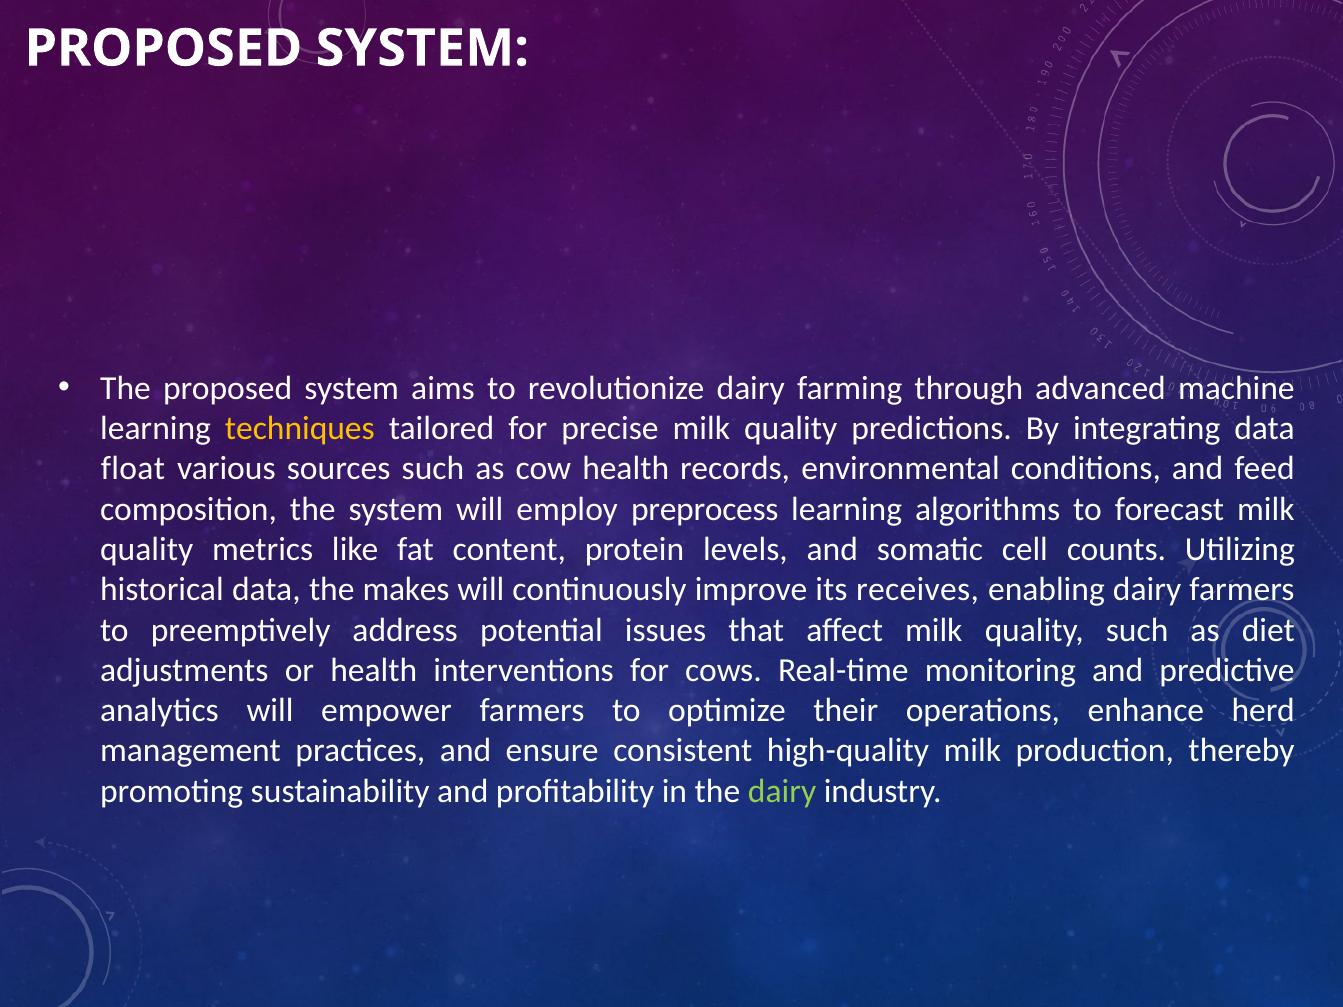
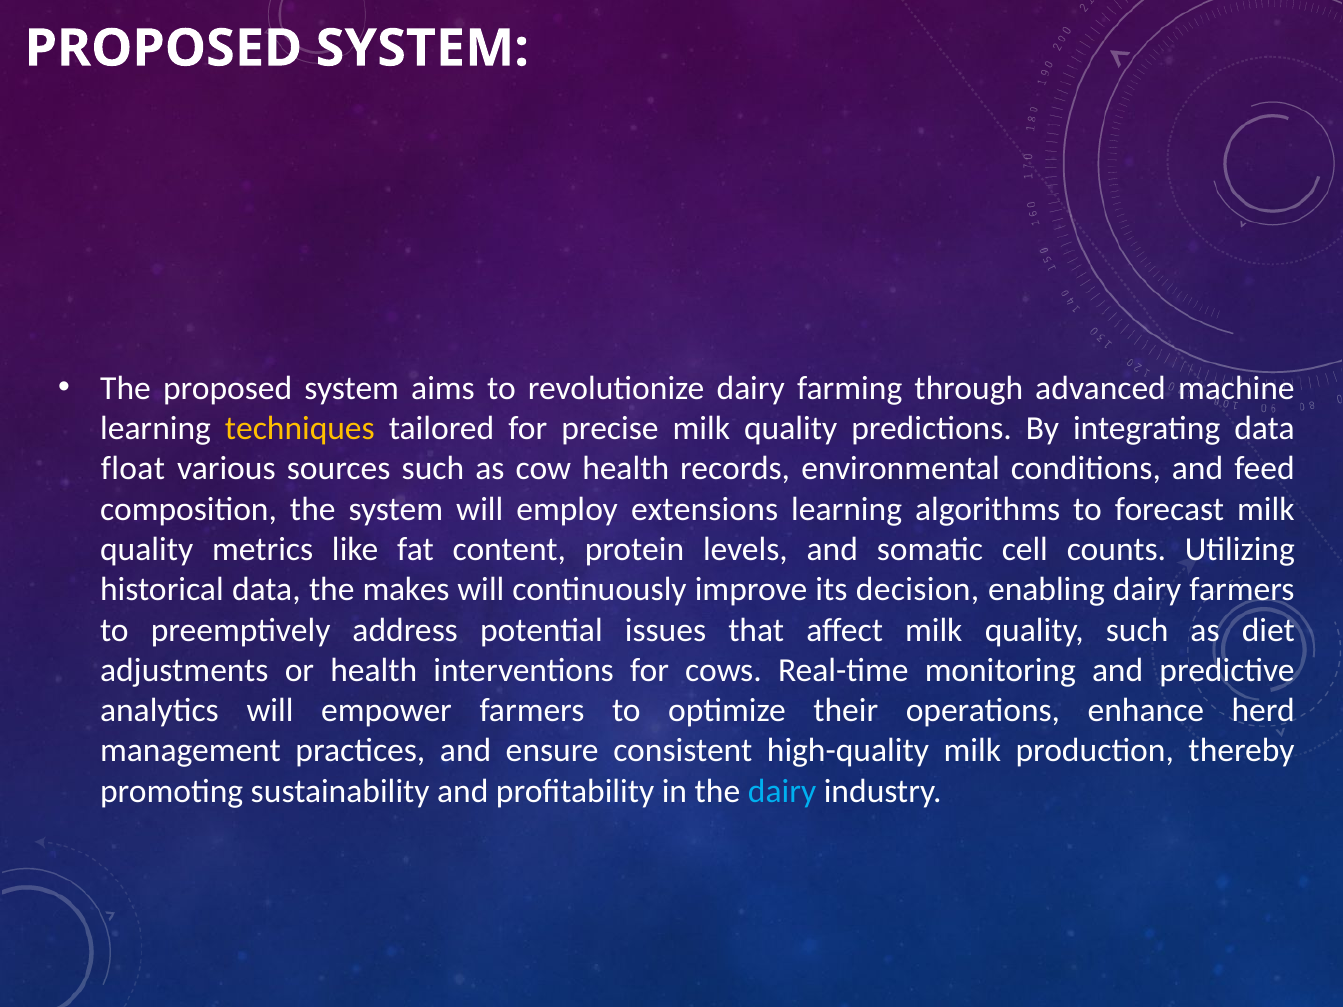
preprocess: preprocess -> extensions (705, 509)
receives: receives -> decision (918, 590)
dairy colour: light green -> light blue (782, 791)
